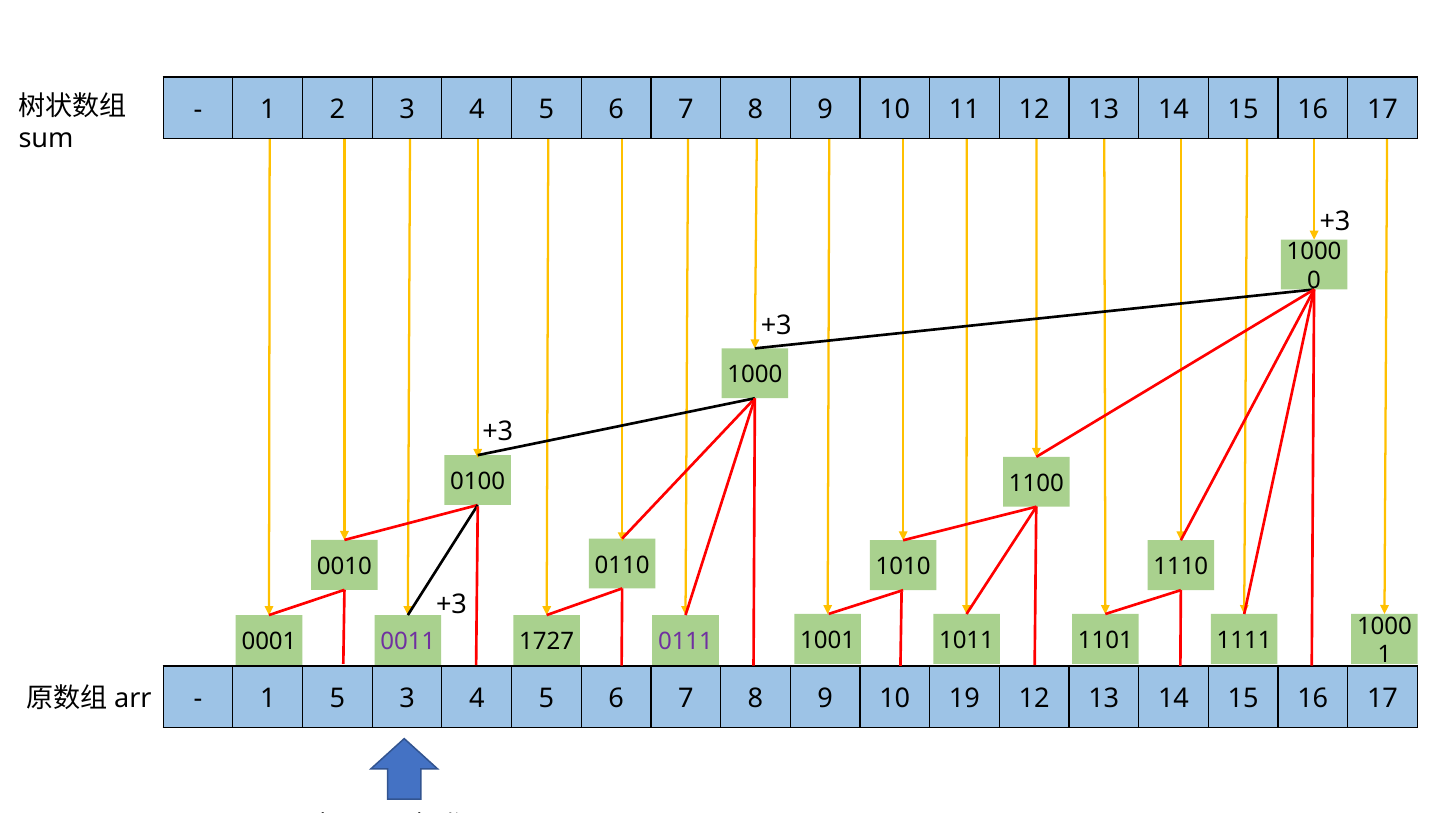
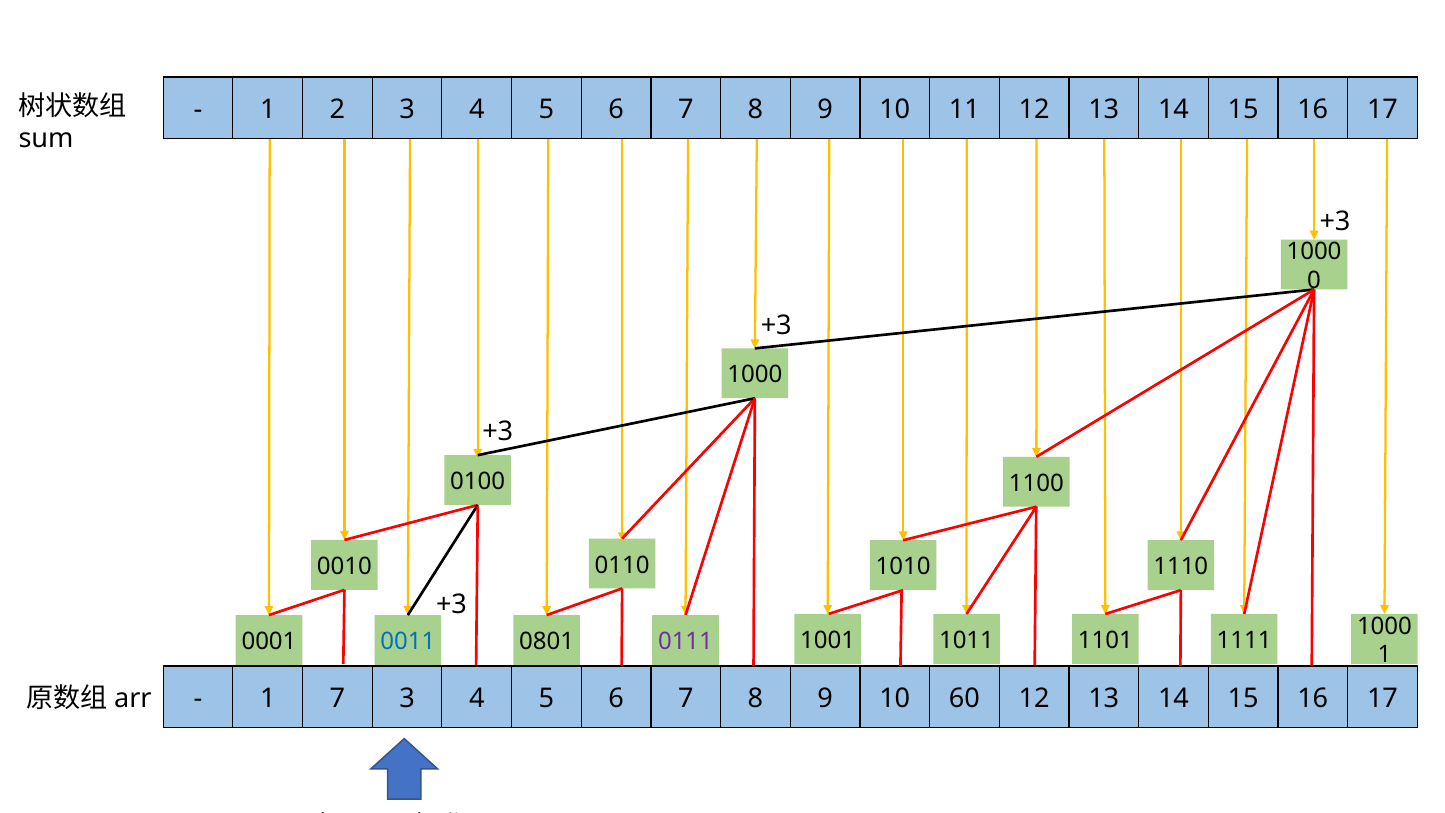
0011 colour: purple -> blue (408, 641)
1727: 1727 -> 0801 (547, 641)
1 5: 5 -> 7 (337, 698)
19: 19 -> 60 (964, 698)
